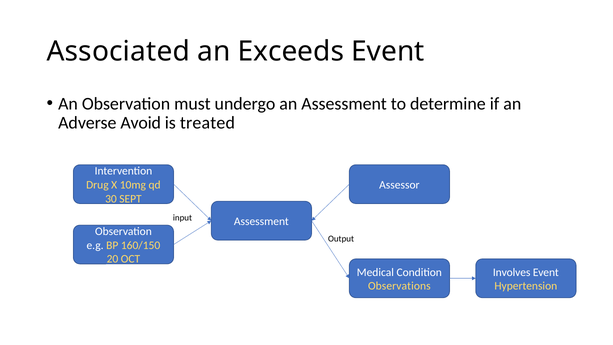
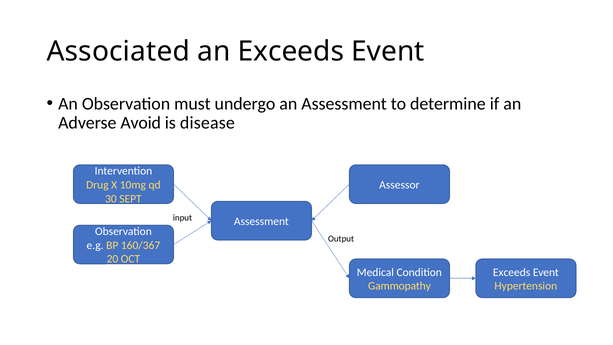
treated: treated -> disease (207, 123)
160/150: 160/150 -> 160/367 (141, 245)
Involves: Involves -> Exceeds (512, 272)
Observations: Observations -> Gammopathy (399, 286)
